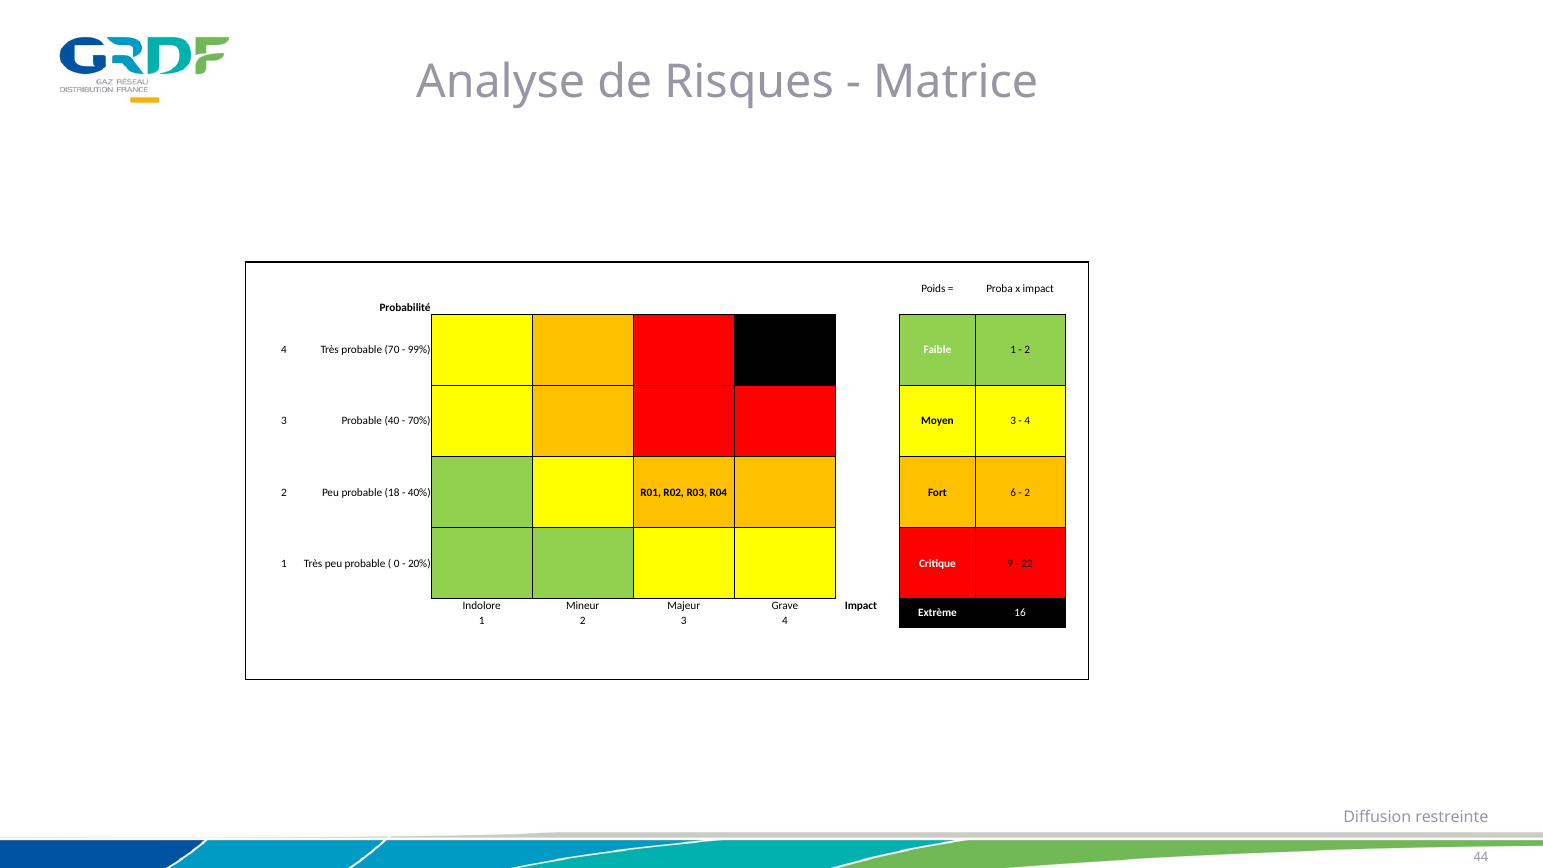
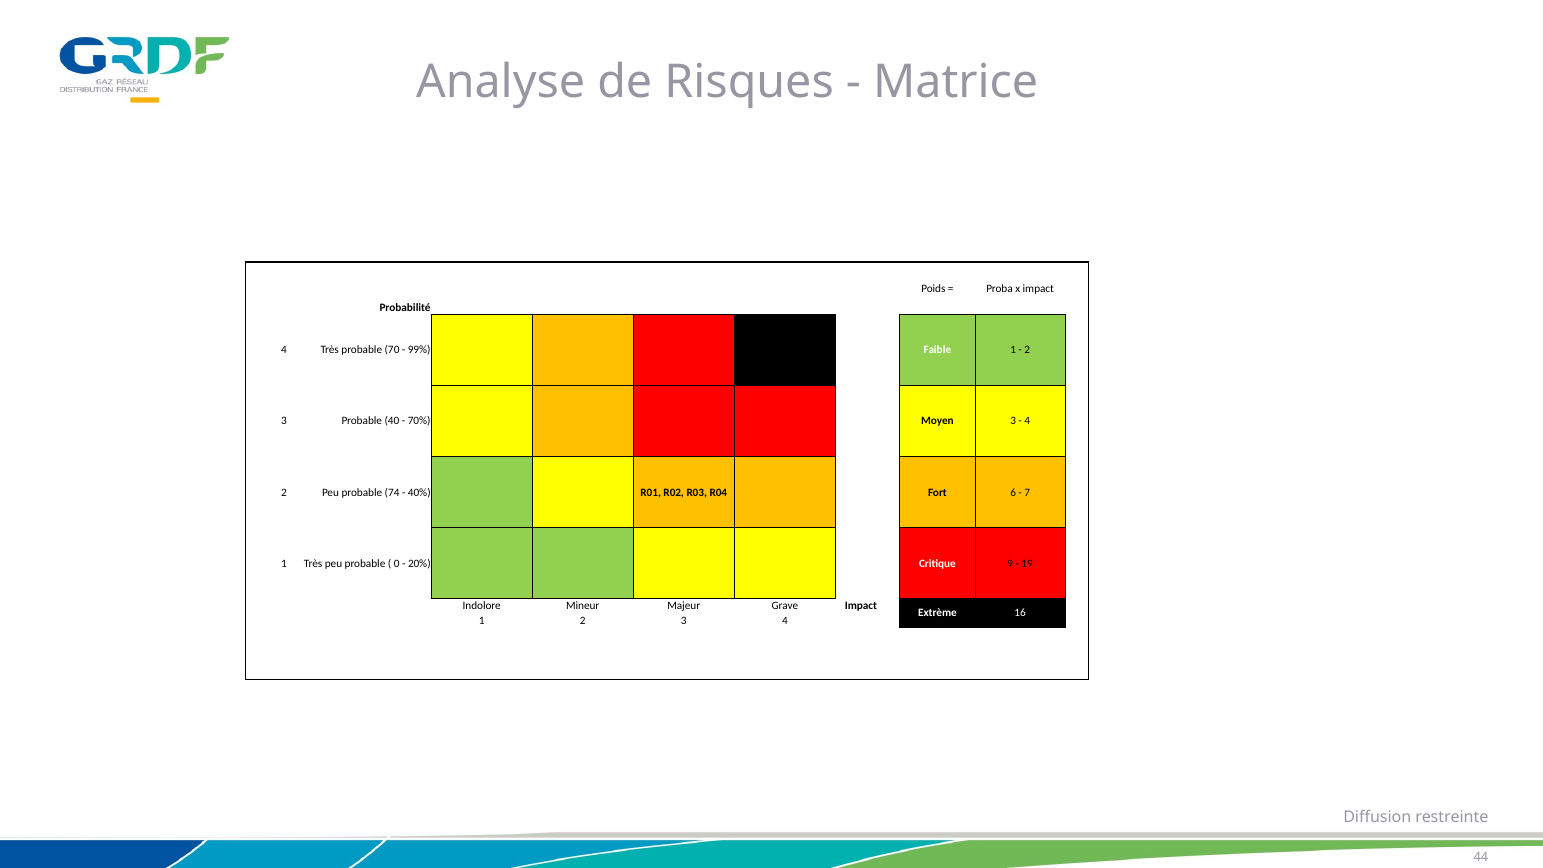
18: 18 -> 74 (392, 492)
2: 2 -> 7 (1027, 492)
22: 22 -> 19 (1027, 563)
